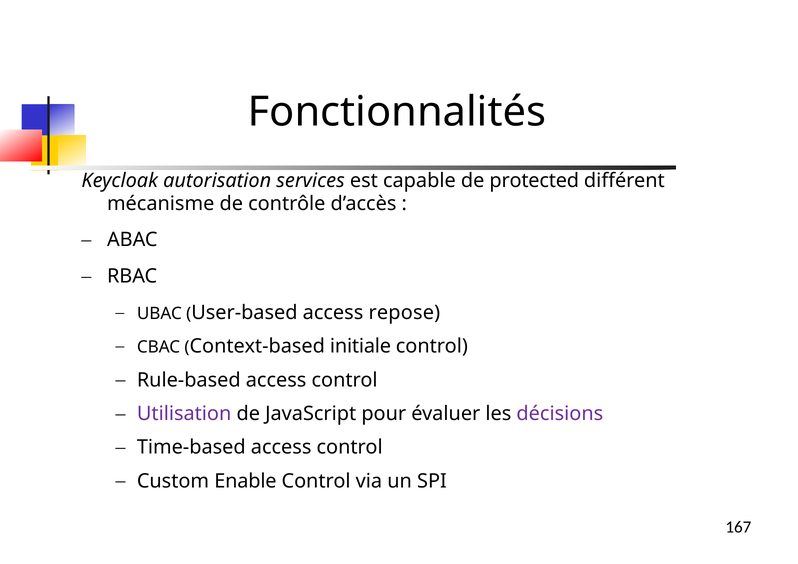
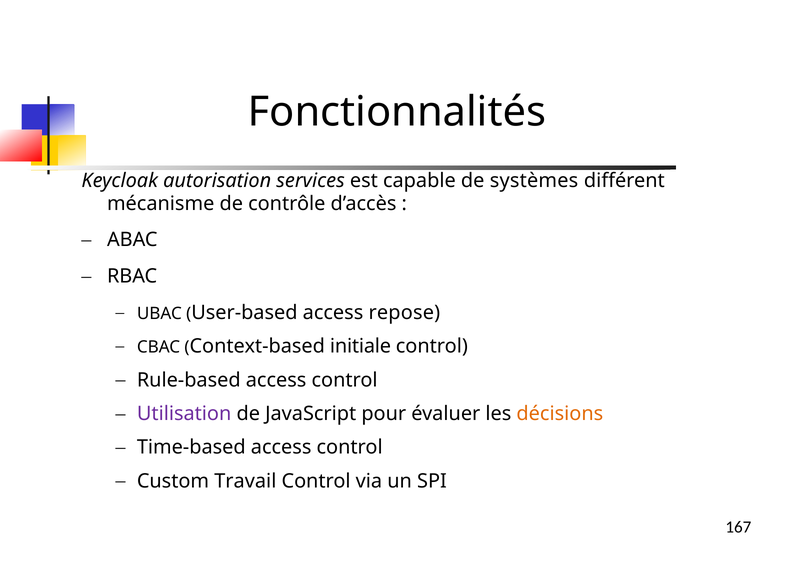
protected: protected -> systèmes (534, 181)
décisions colour: purple -> orange (560, 414)
Enable: Enable -> Travail (245, 481)
